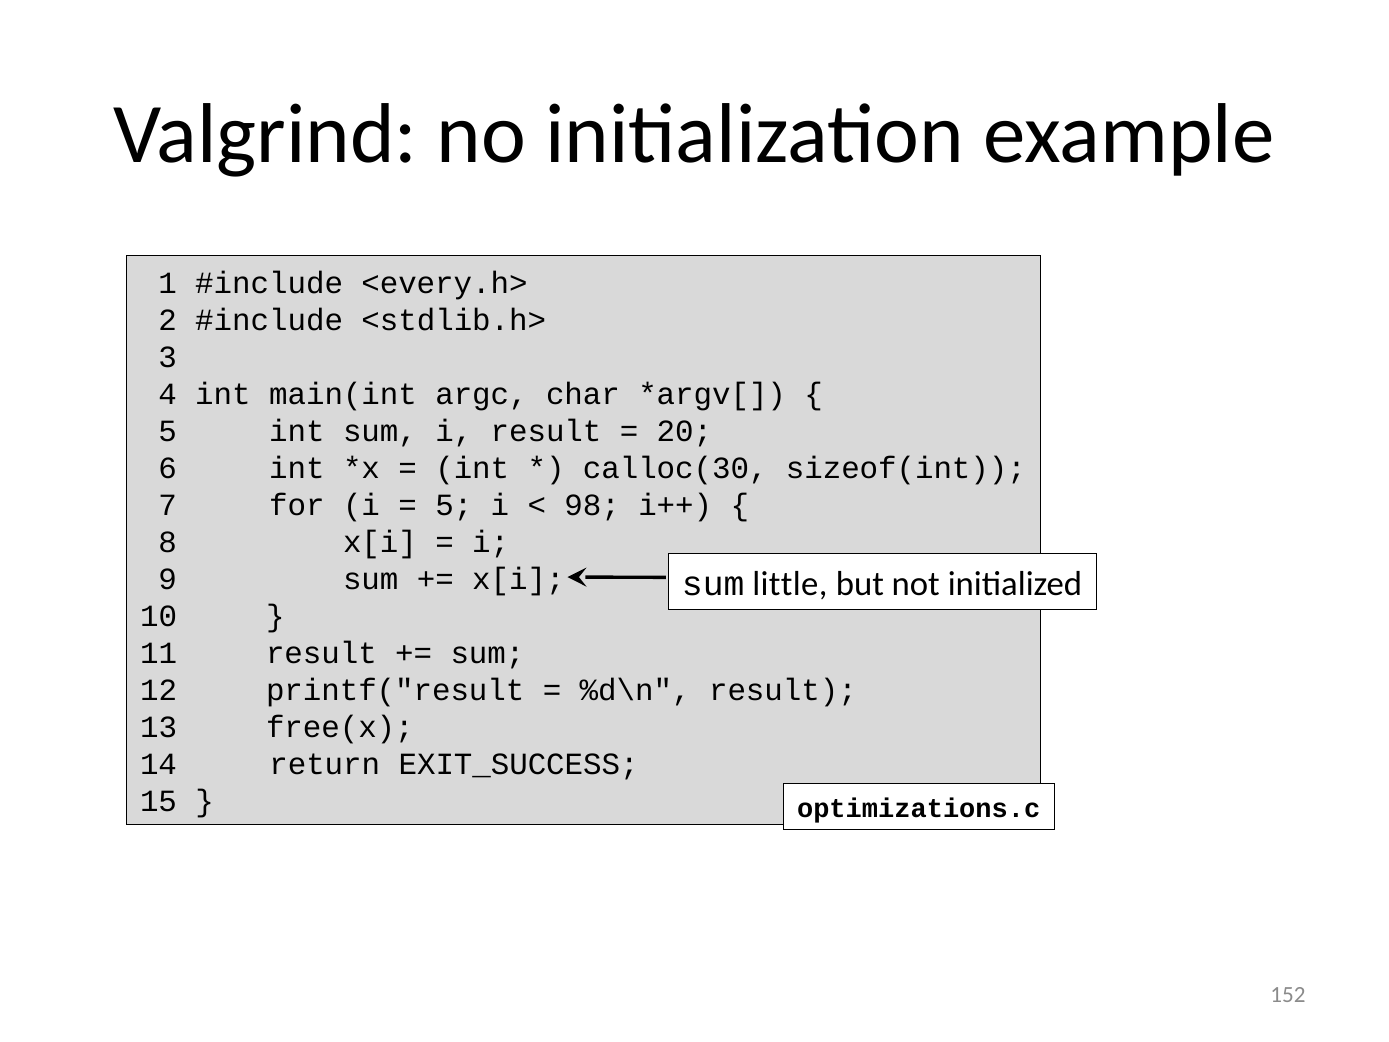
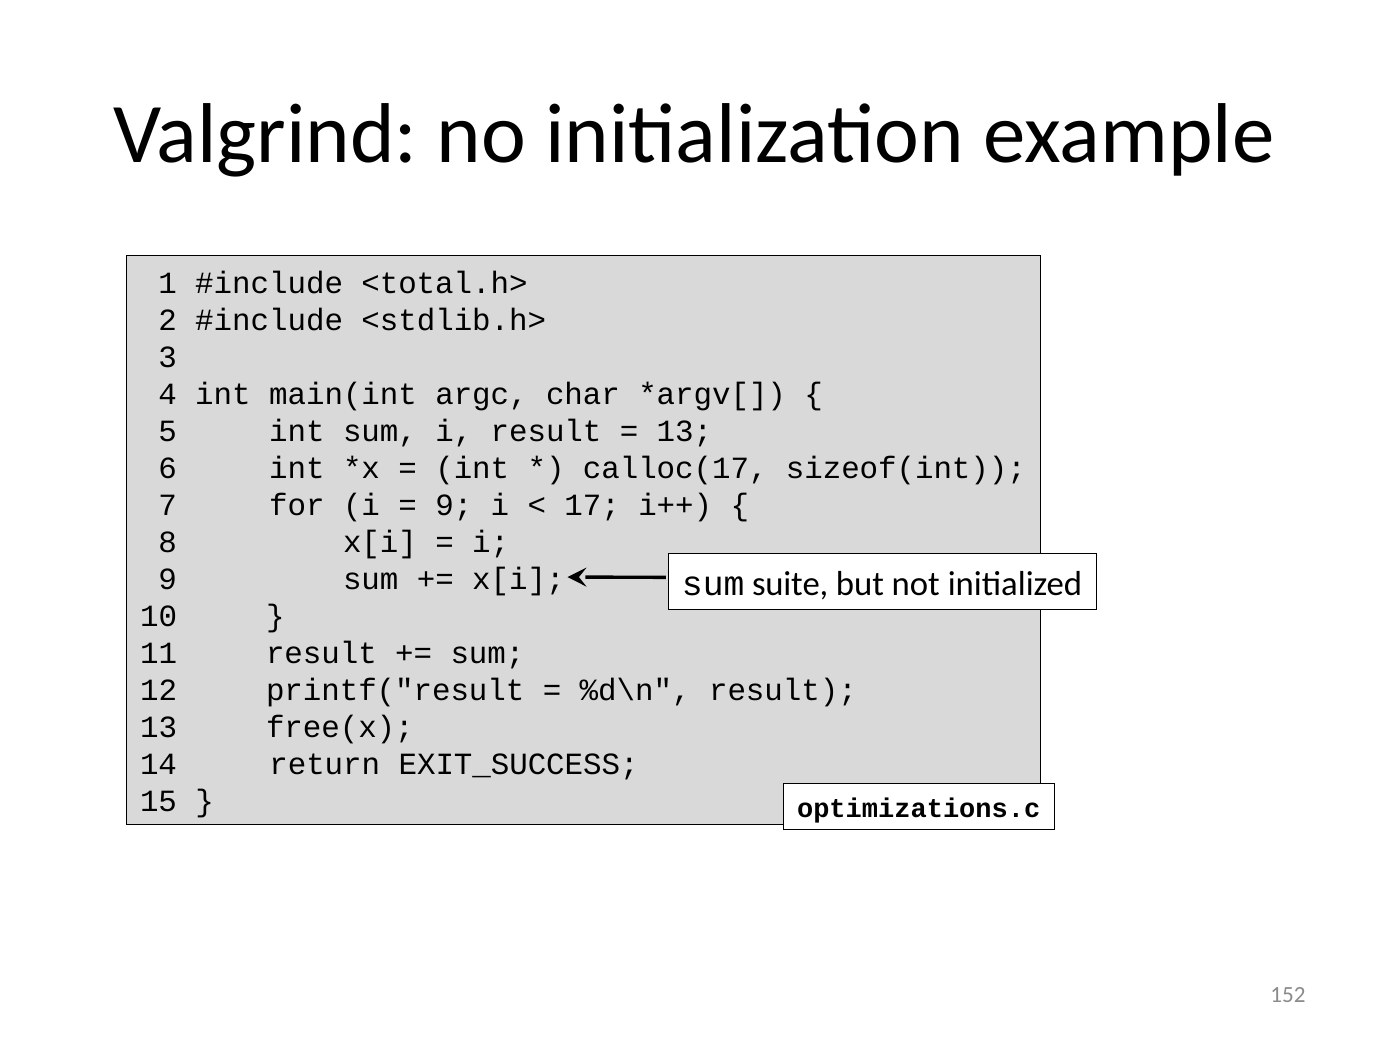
<every.h>: <every.h> -> <total.h> (444, 283)
20: 20 -> 13 (684, 431)
calloc(30: calloc(30 -> calloc(17 (675, 468)
5: 5 -> 9 (454, 505)
98: 98 -> 17 (592, 505)
little: little -> suite (790, 584)
